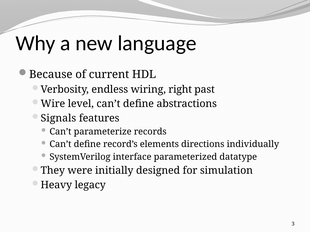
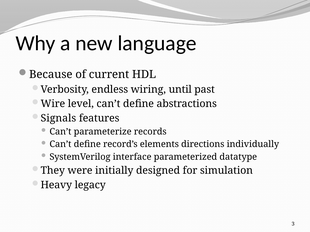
right: right -> until (180, 90)
